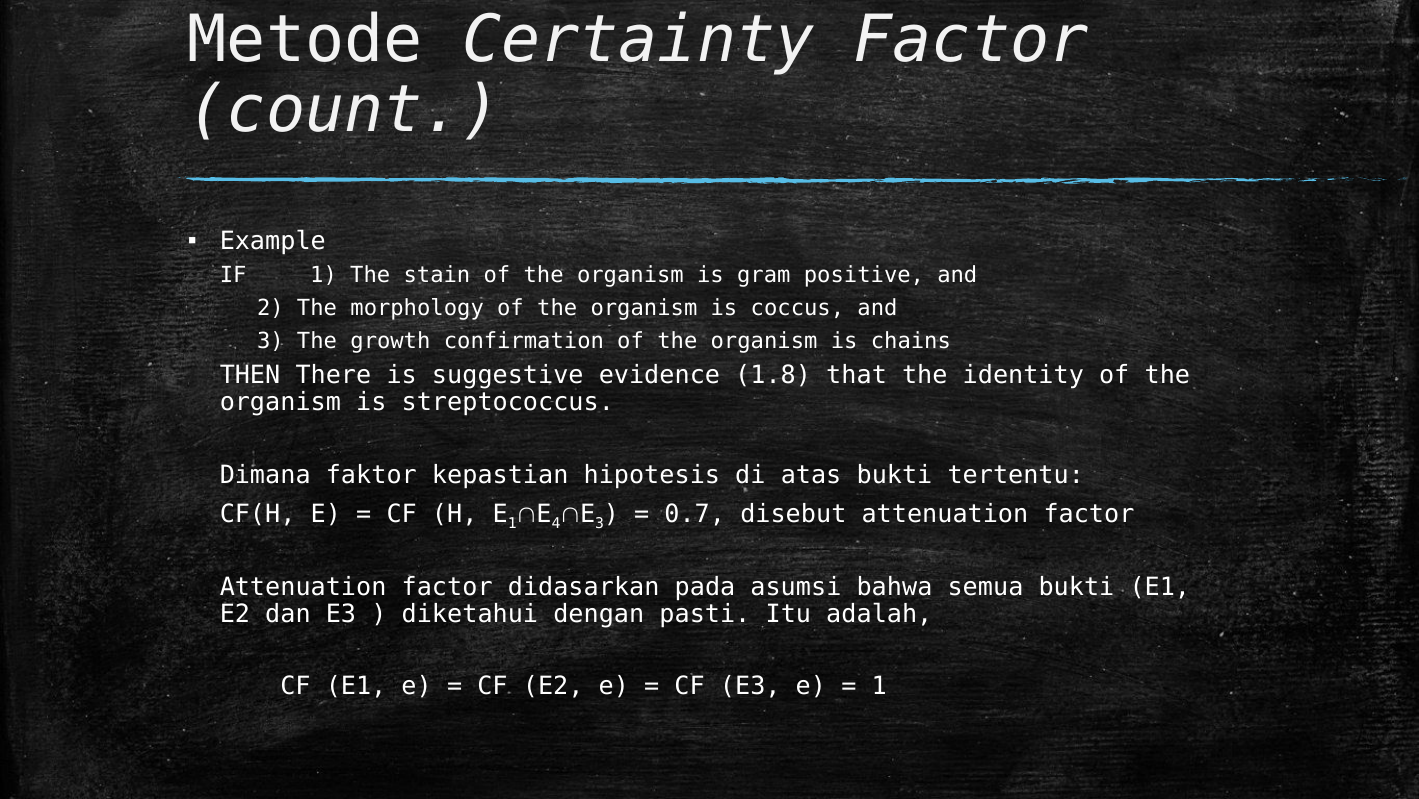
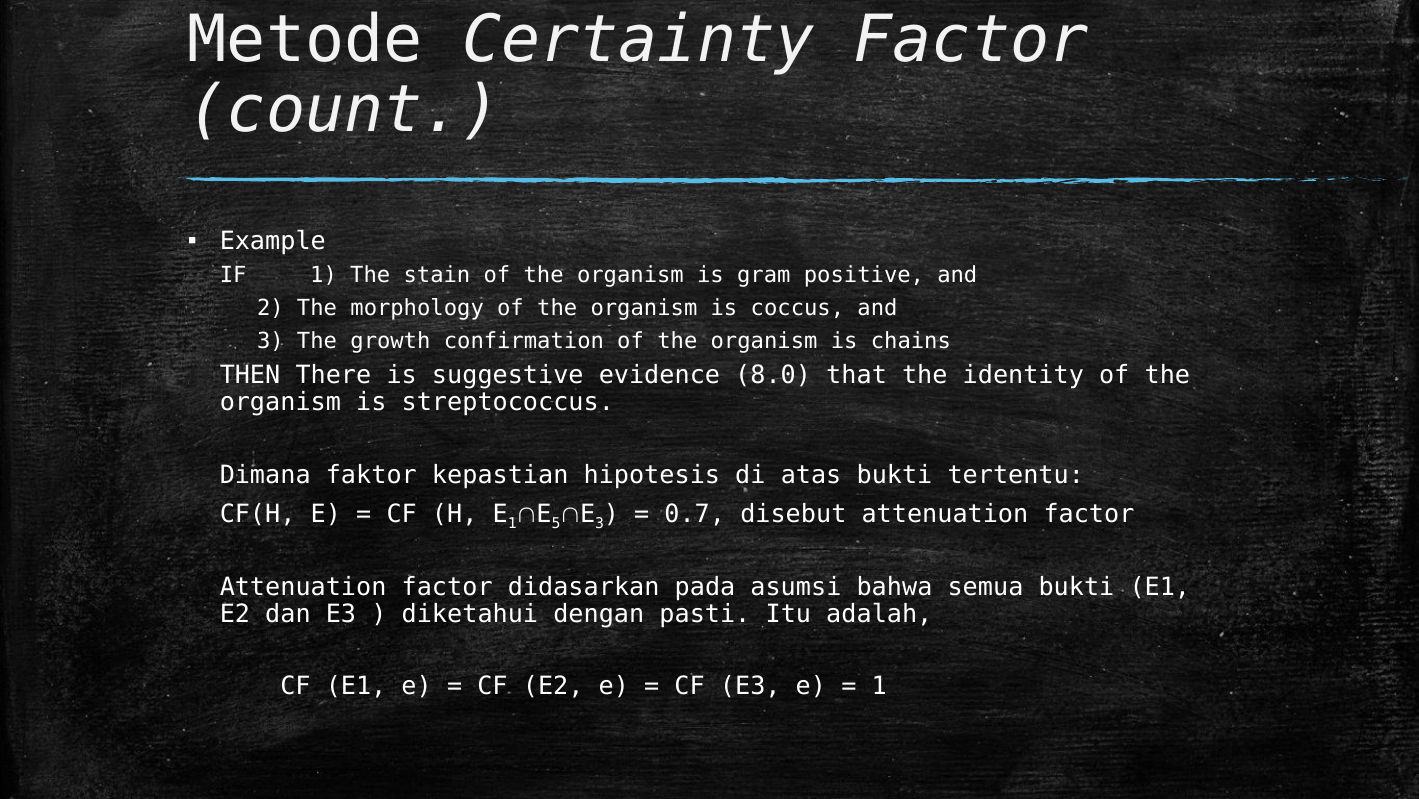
1.8: 1.8 -> 8.0 (773, 375)
4: 4 -> 5 (556, 523)
